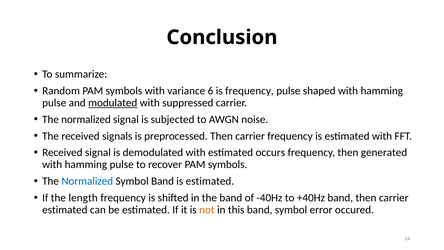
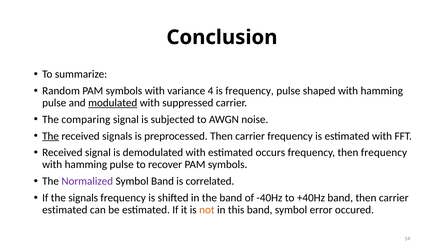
6: 6 -> 4 (211, 91)
normalized: normalized -> comparing (86, 119)
The underline: none -> present (51, 136)
then generated: generated -> frequency (384, 153)
Normalized colour: blue -> purple (87, 181)
estimated: estimated -> correlated (210, 181)
the length: length -> signals (83, 198)
